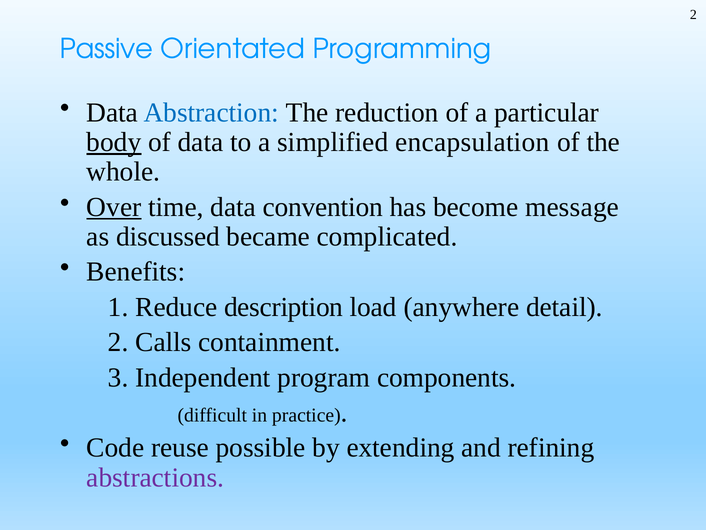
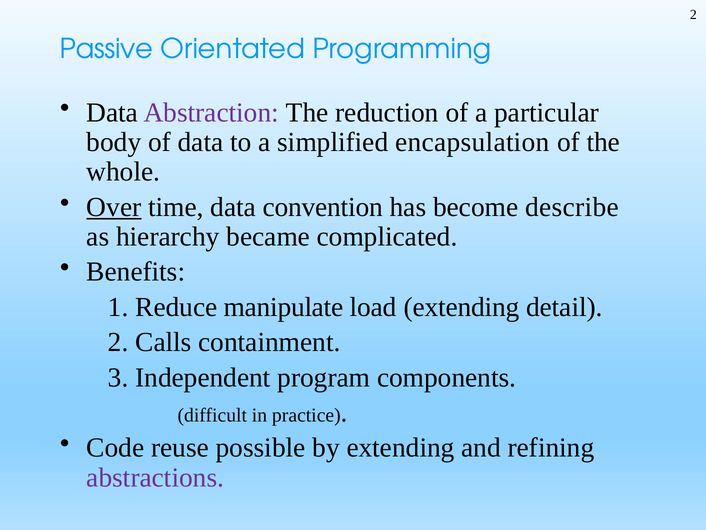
Abstraction colour: blue -> purple (211, 112)
body underline: present -> none (114, 142)
message: message -> describe (572, 207)
discussed: discussed -> hierarchy (168, 236)
description: description -> manipulate (284, 307)
load anywhere: anywhere -> extending (461, 307)
